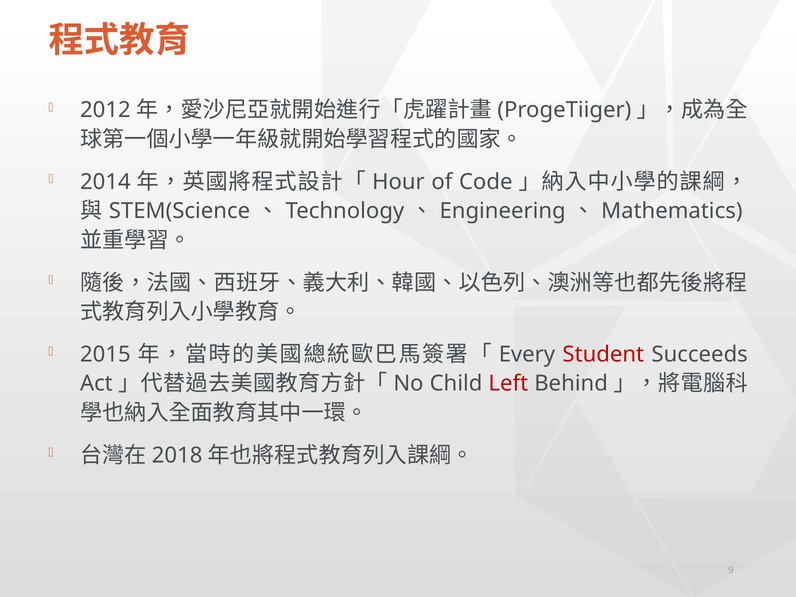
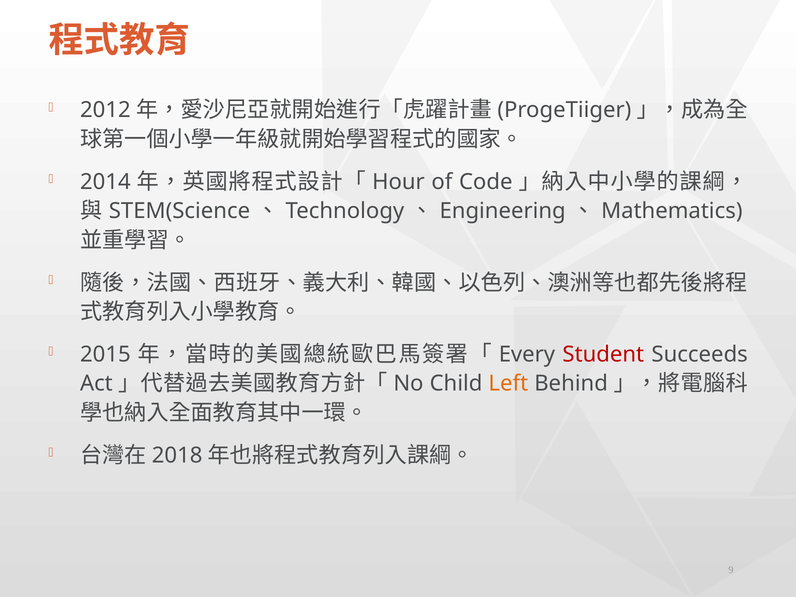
Left colour: red -> orange (508, 384)
